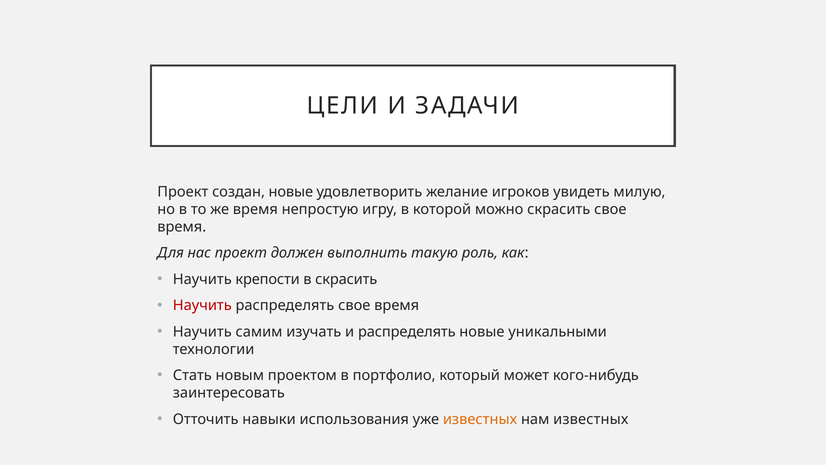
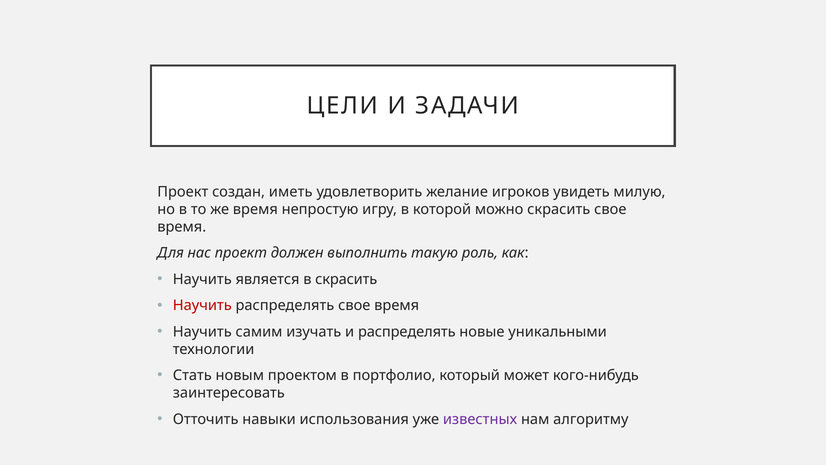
создан новые: новые -> иметь (291, 192)
крепости: крепости -> является (268, 279)
известных colour: orange -> purple (480, 419)
нам известных: известных -> алгоритму (591, 419)
